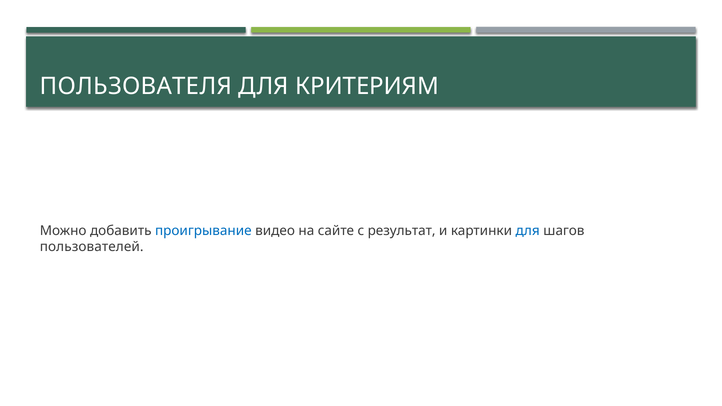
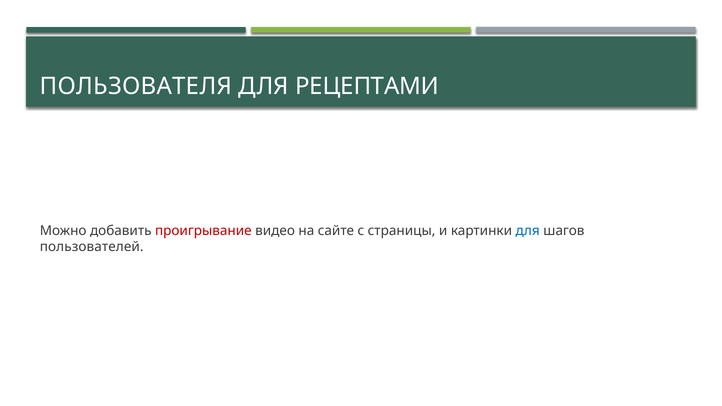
КРИТЕРИЯМ: КРИТЕРИЯМ -> РЕЦЕПТАМИ (367, 86)
проигрывание colour: blue -> red (203, 231)
результат: результат -> страницы (402, 231)
